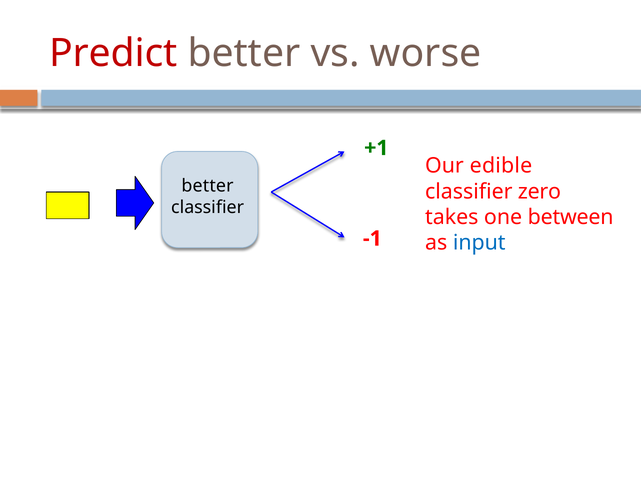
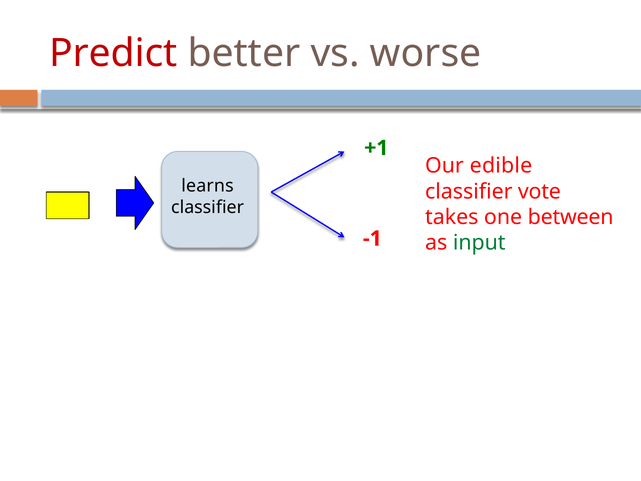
better: better -> learns (207, 186)
zero: zero -> vote (539, 191)
input colour: blue -> green (479, 243)
